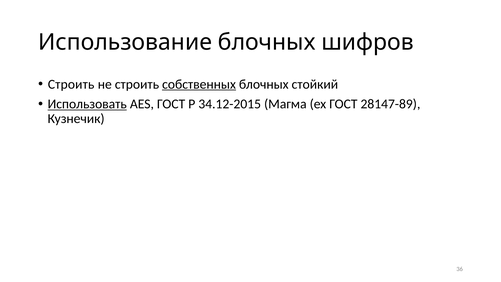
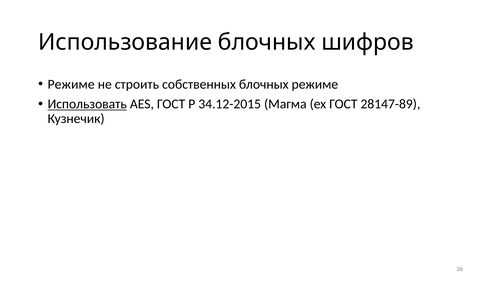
Строить: Строить -> Режиме (71, 84)
собственных underline: present -> none (199, 84)
блочных стойкий: стойкий -> режиме (315, 84)
